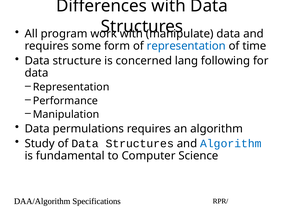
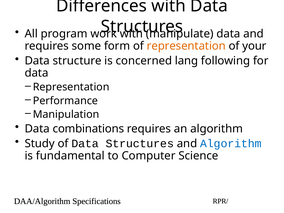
representation colour: blue -> orange (186, 46)
time: time -> your (254, 46)
permulations: permulations -> combinations (88, 129)
